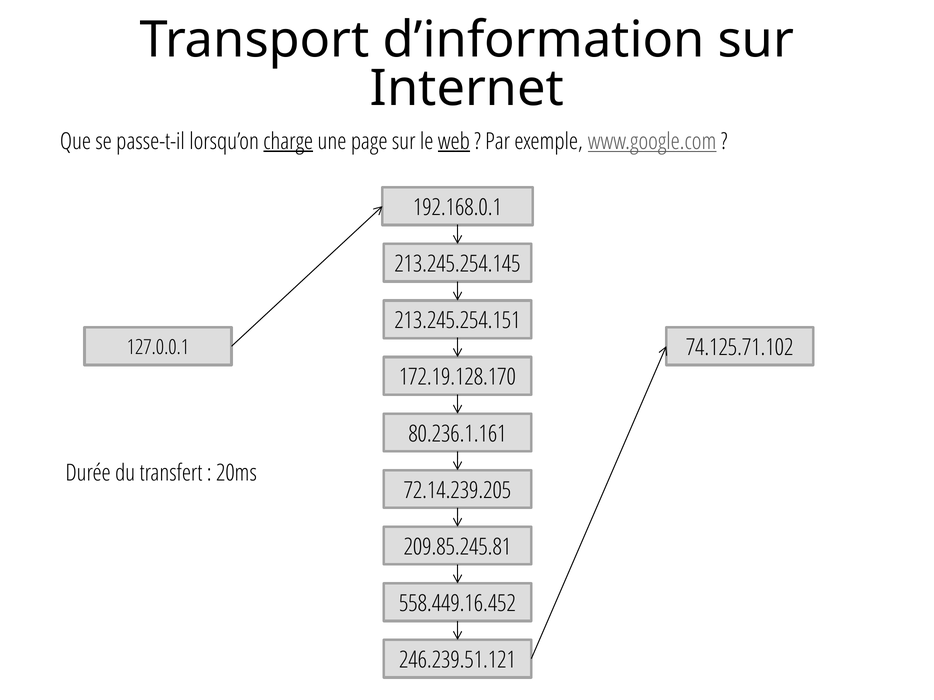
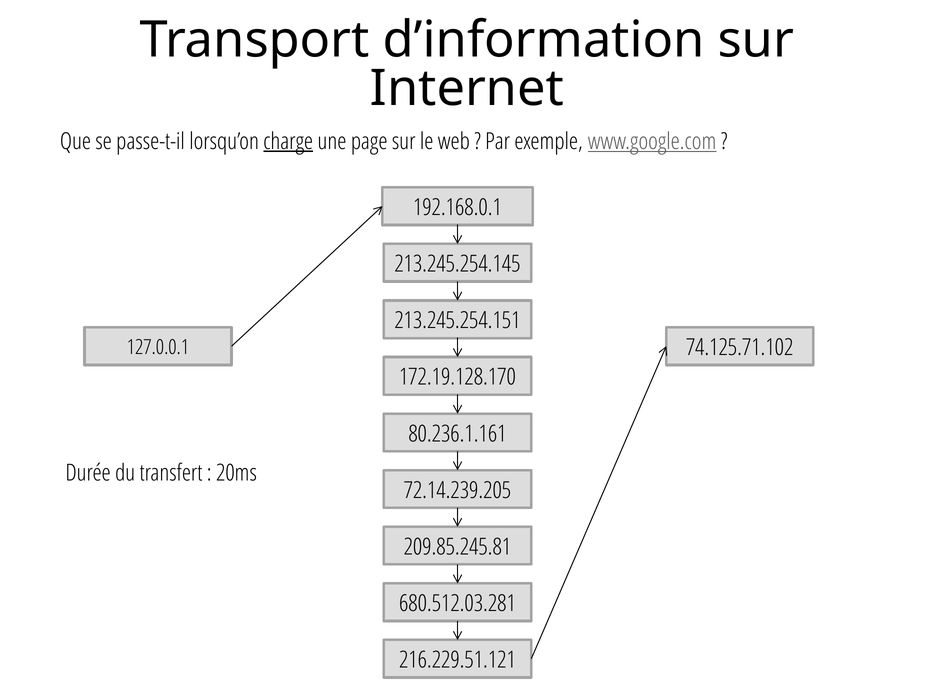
web underline: present -> none (454, 142)
558.449.16.452: 558.449.16.452 -> 680.512.03.281 (457, 604)
246.239.51.121: 246.239.51.121 -> 216.229.51.121 (457, 661)
